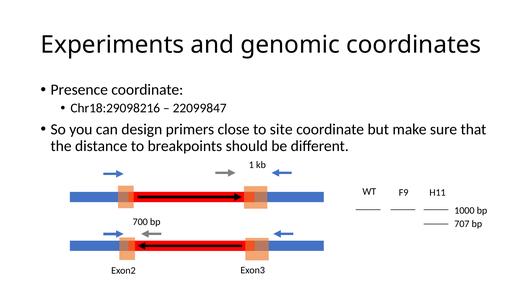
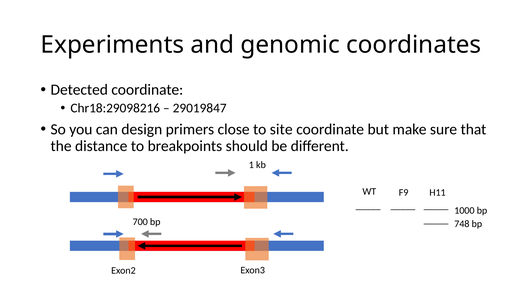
Presence: Presence -> Detected (79, 90)
22099847: 22099847 -> 29019847 (200, 108)
707: 707 -> 748 (462, 224)
